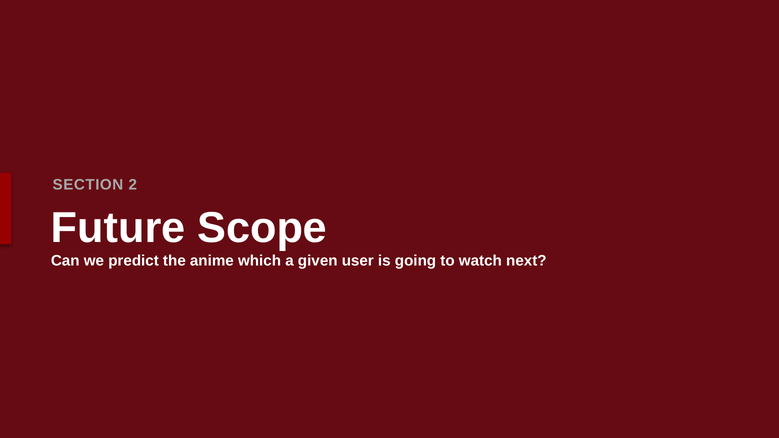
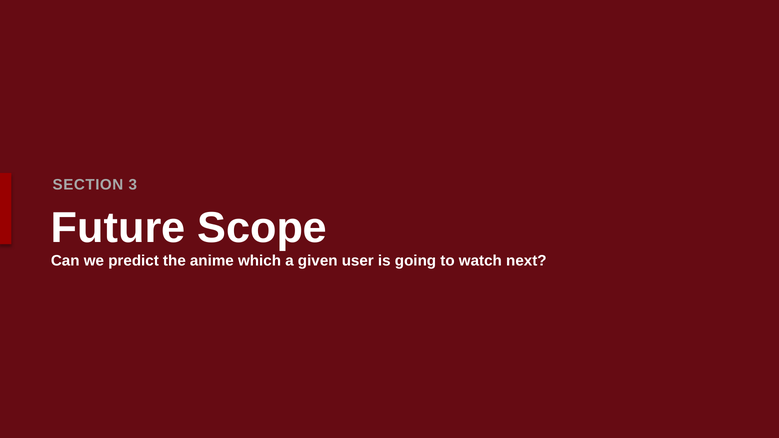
2: 2 -> 3 (133, 185)
